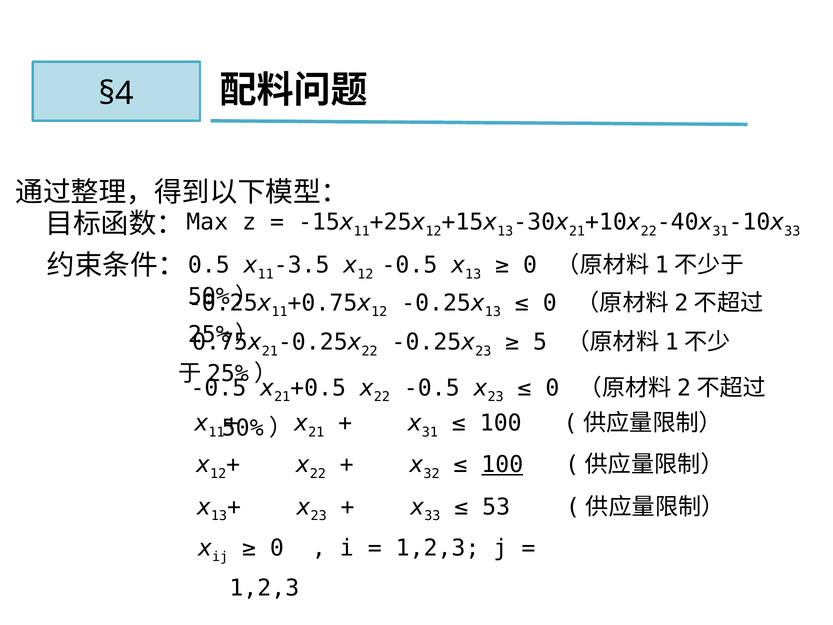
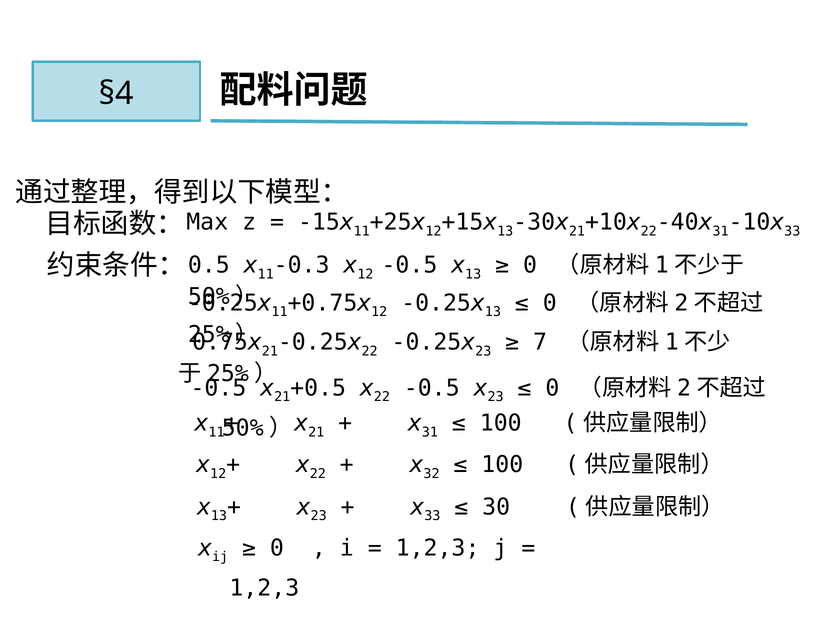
-3.5: -3.5 -> -0.3 (302, 265)
5: 5 -> 7 (540, 342)
100 underline: present -> none (502, 465)
53: 53 -> 30 (496, 507)
